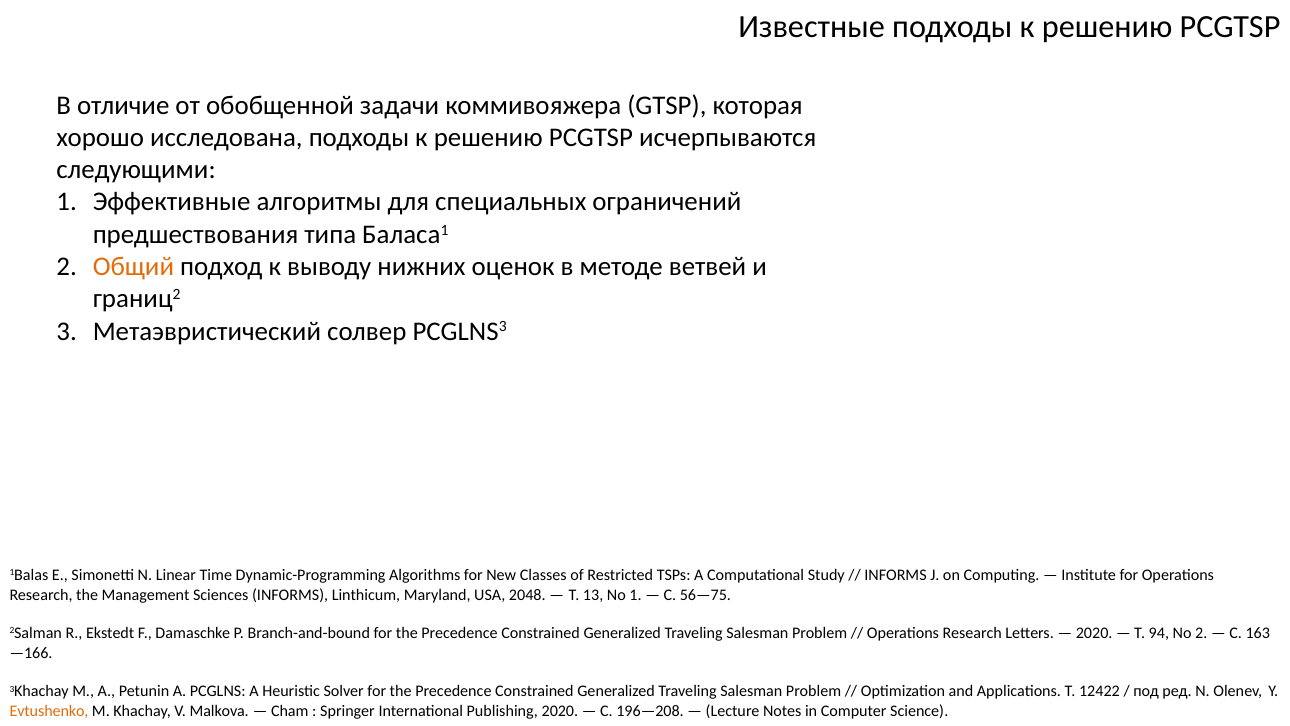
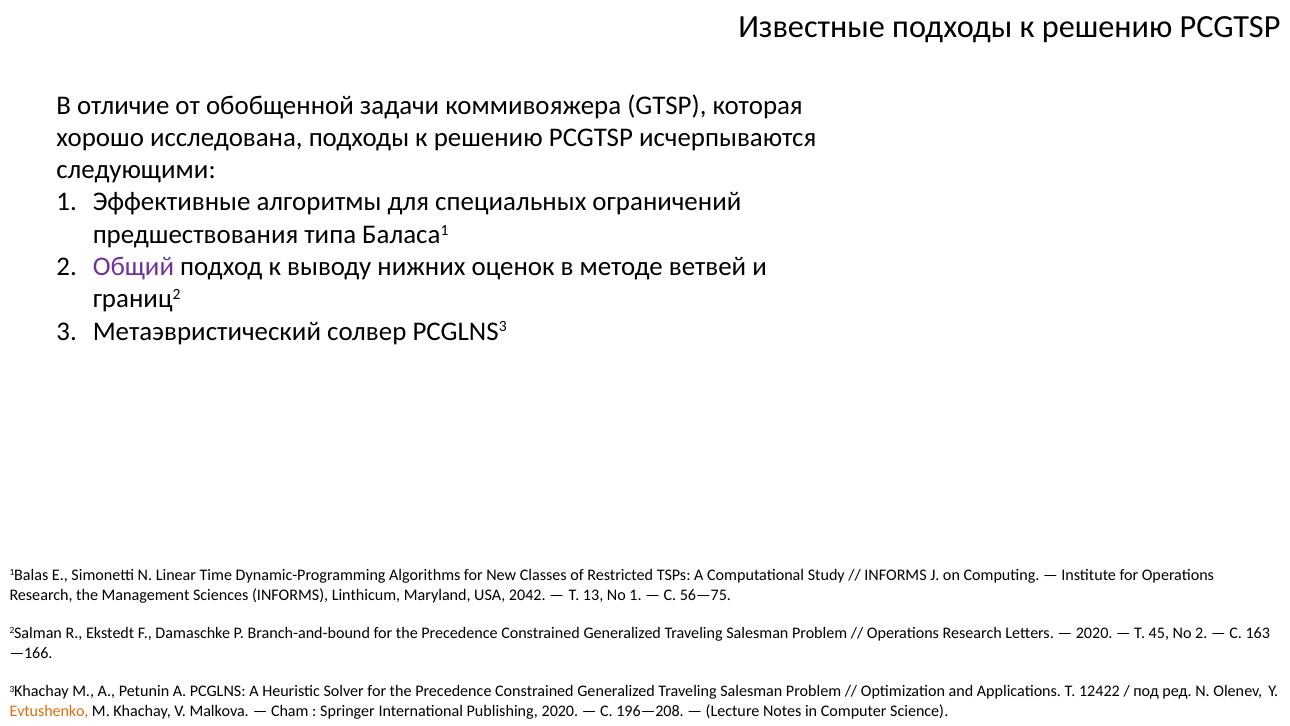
Общий colour: orange -> purple (133, 266)
2048: 2048 -> 2042 (527, 594)
94: 94 -> 45 (1159, 633)
